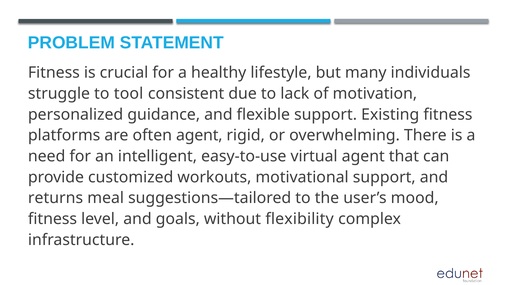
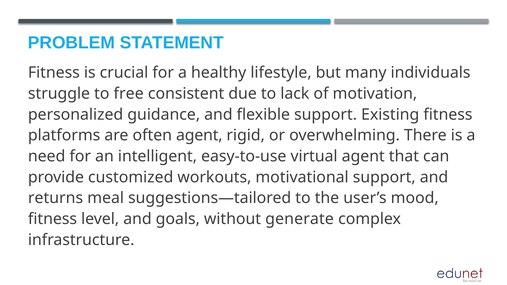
tool: tool -> free (129, 94)
flexibility: flexibility -> generate (300, 219)
